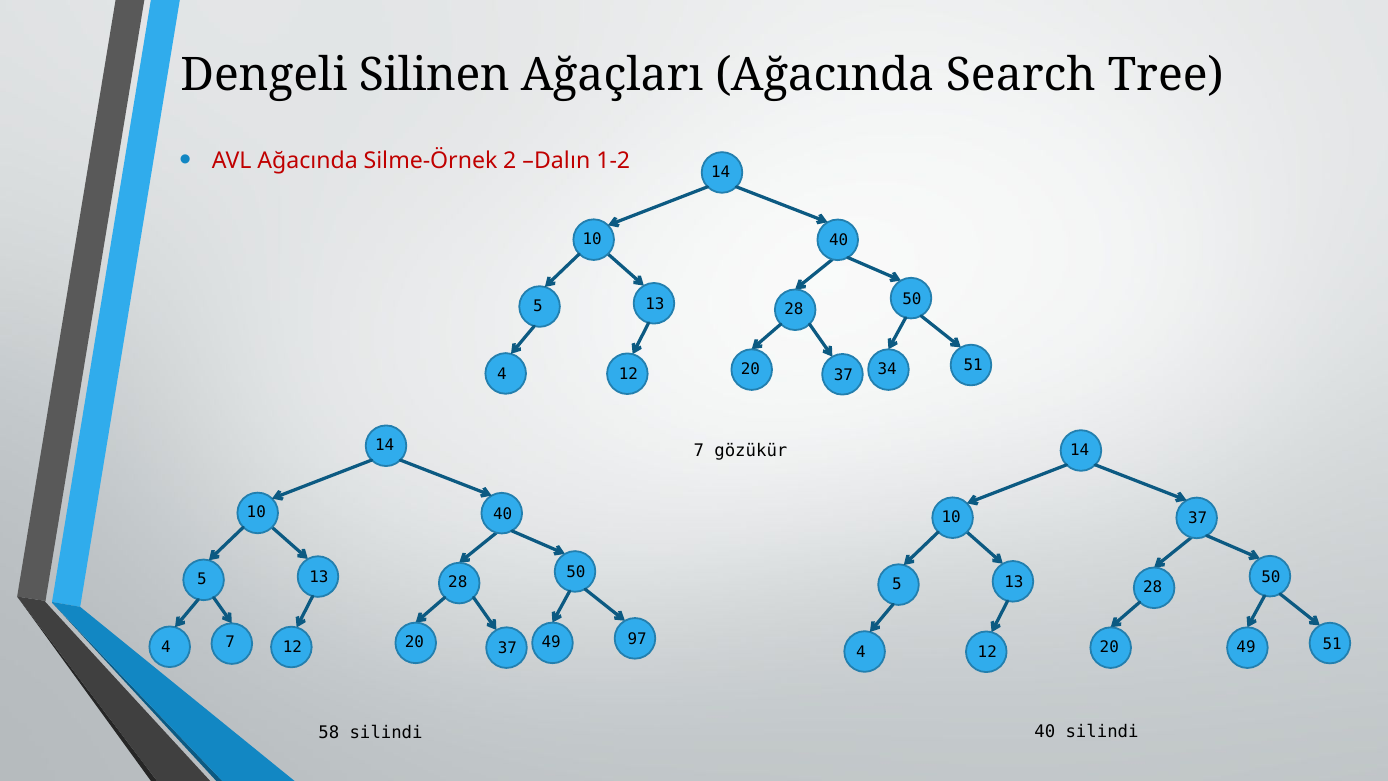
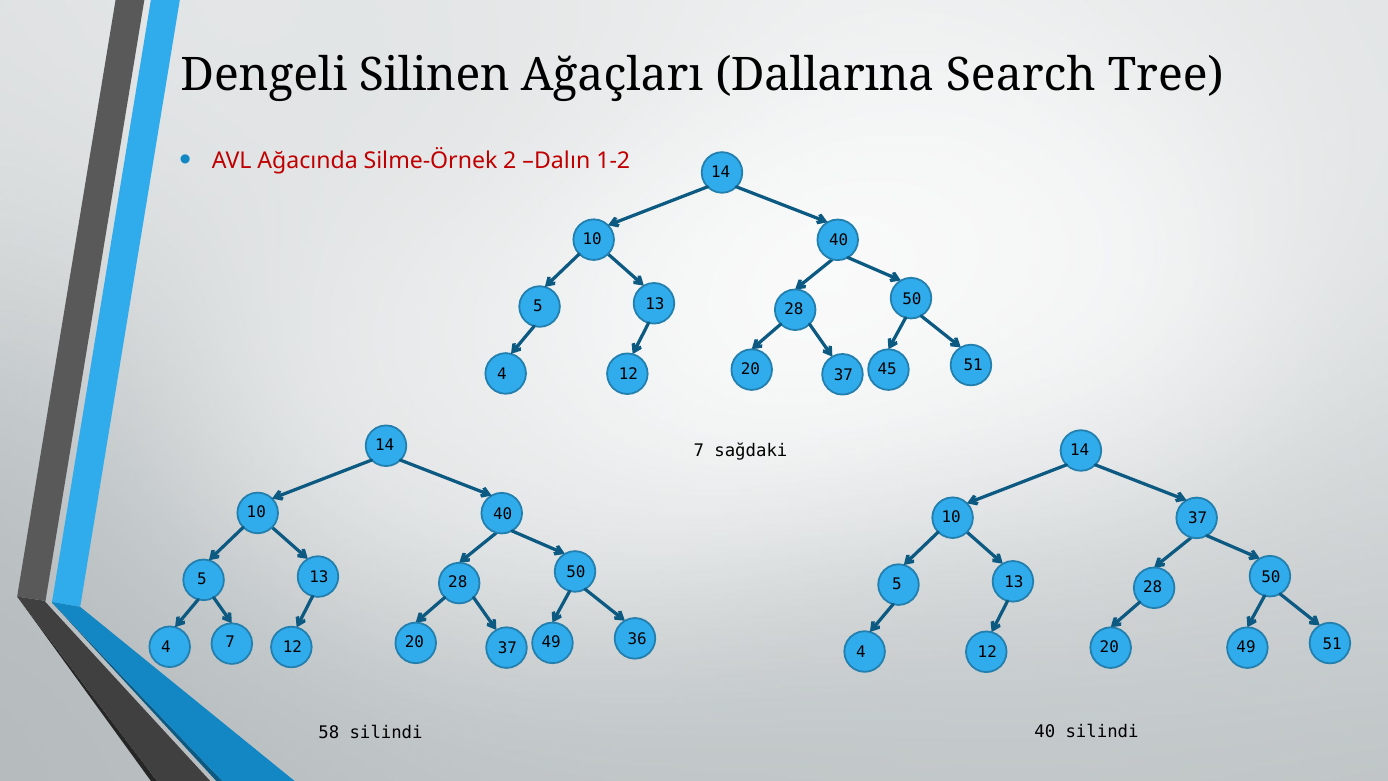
Ağaçları Ağacında: Ağacında -> Dallarına (825, 75)
34: 34 -> 45 (887, 369)
gözükür: gözükür -> sağdaki (751, 450)
97: 97 -> 36 (637, 639)
